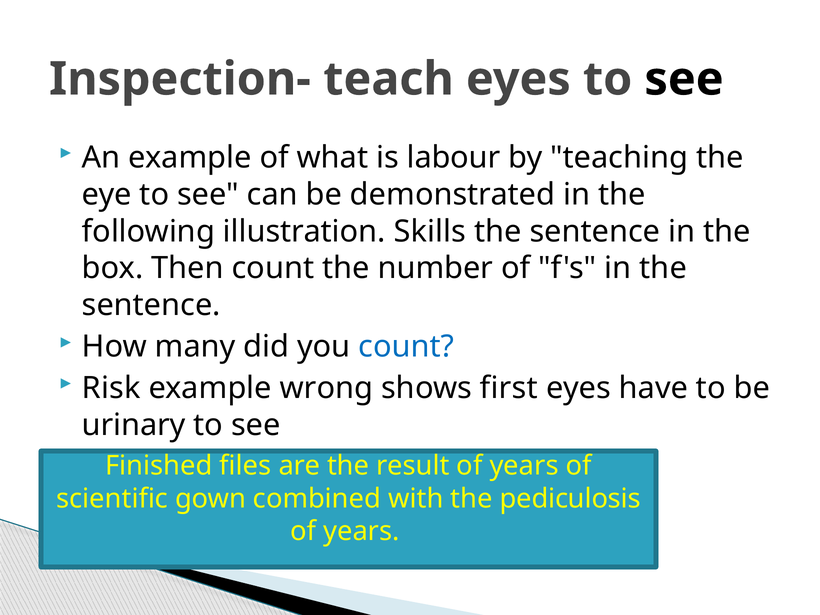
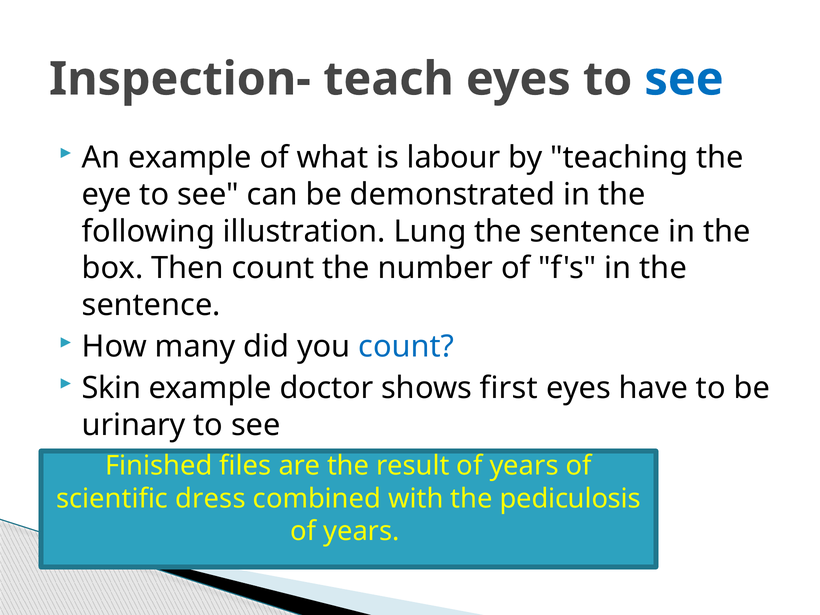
see colour: black -> blue (684, 79)
Skills: Skills -> Lung (430, 231)
Risk: Risk -> Skin (111, 388)
wrong: wrong -> doctor (327, 388)
gown: gown -> dress (210, 499)
